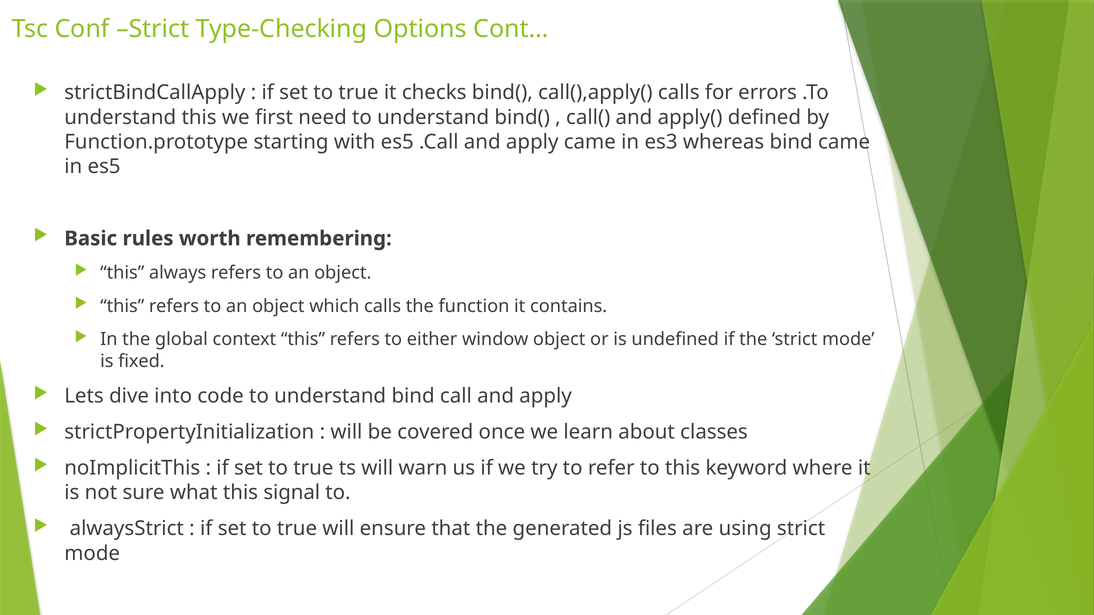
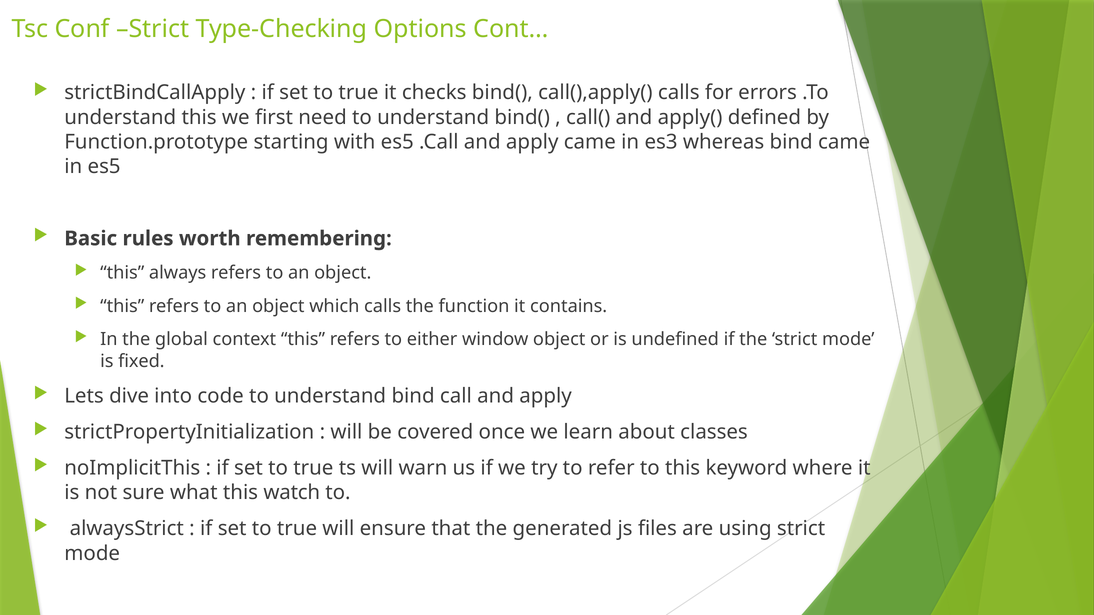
signal: signal -> watch (292, 493)
